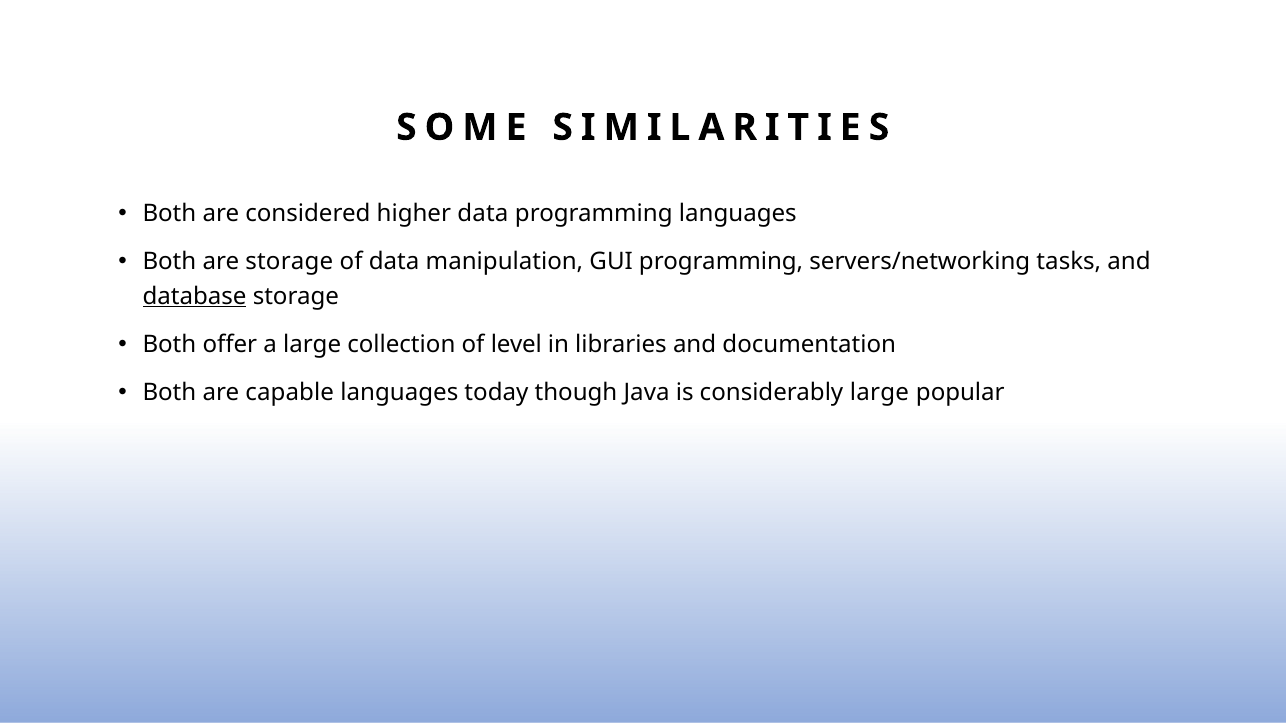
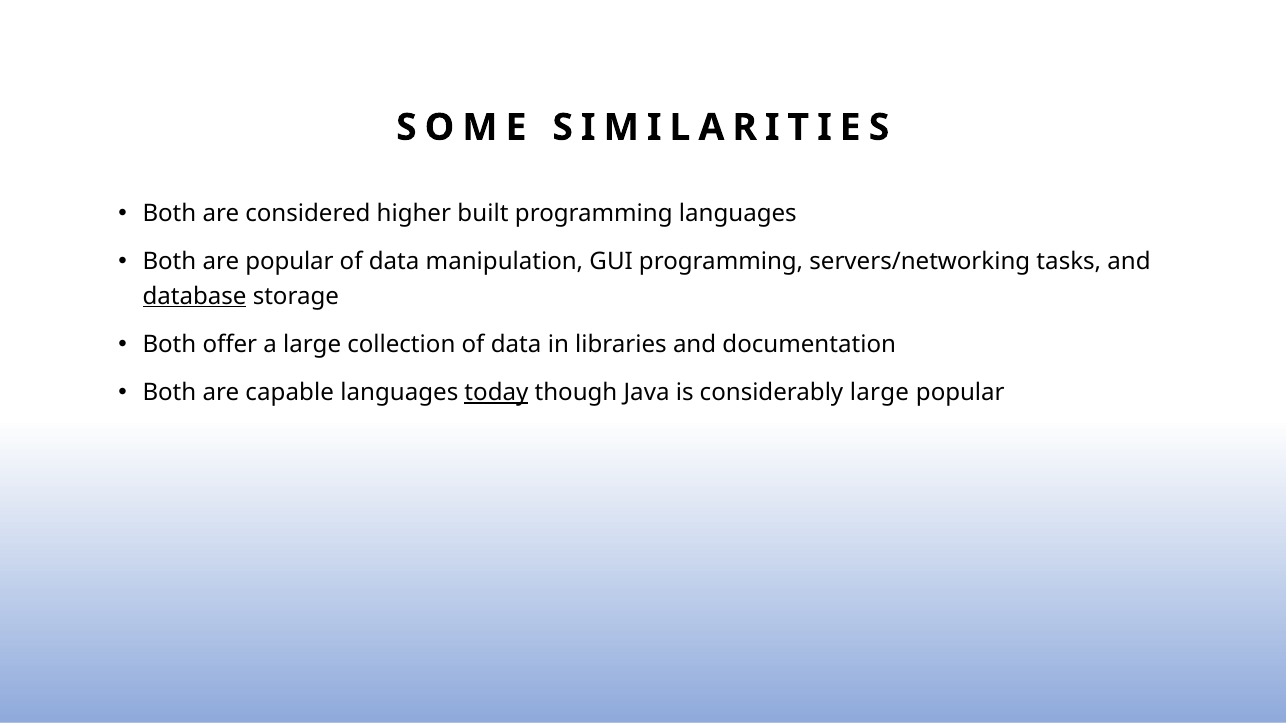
higher data: data -> built (483, 214)
are storage: storage -> popular (289, 262)
collection of level: level -> data (516, 345)
today underline: none -> present (496, 393)
